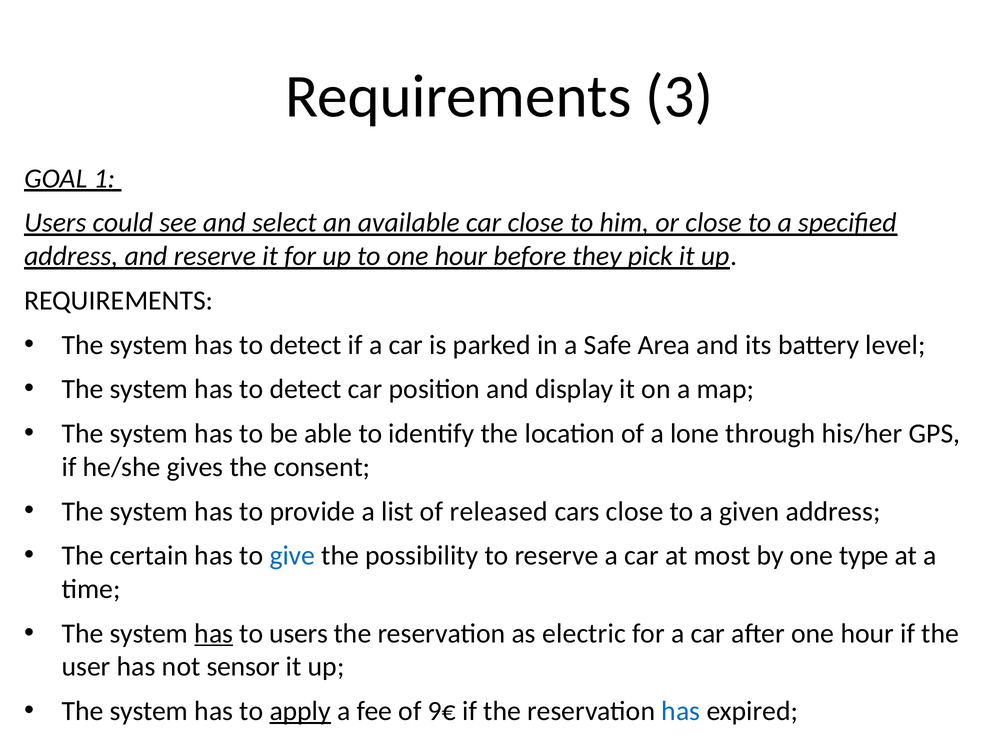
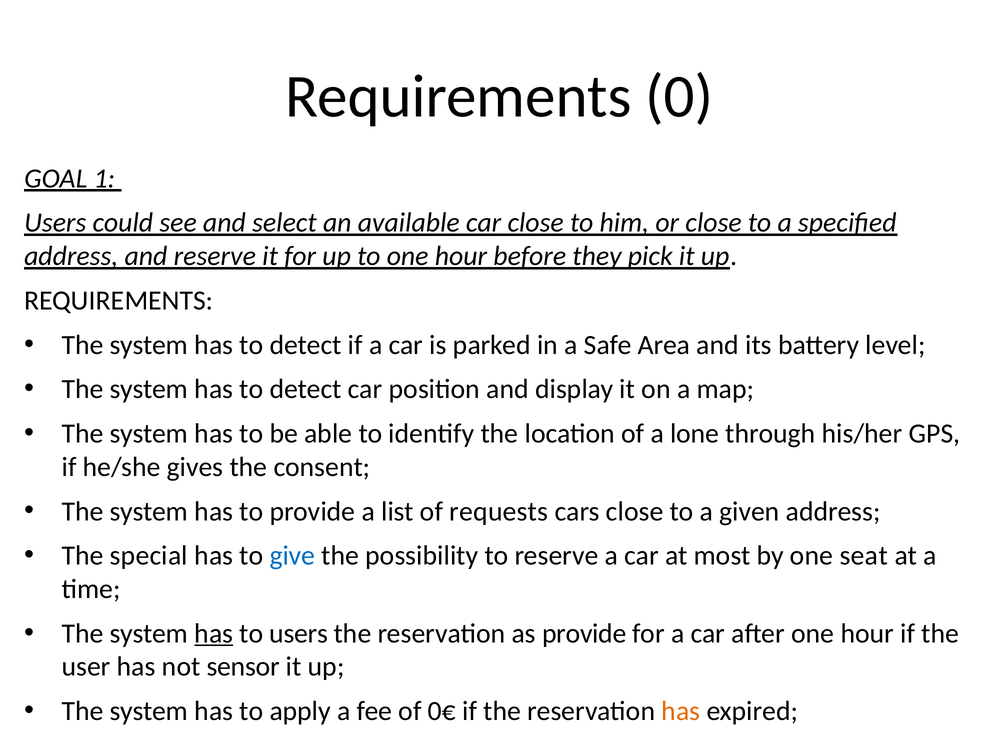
3: 3 -> 0 (679, 97)
released: released -> requests (499, 512)
certain: certain -> special (149, 556)
type: type -> seat (864, 556)
as electric: electric -> provide (584, 634)
apply underline: present -> none (300, 711)
9€: 9€ -> 0€ (442, 711)
has colour: blue -> orange (681, 711)
